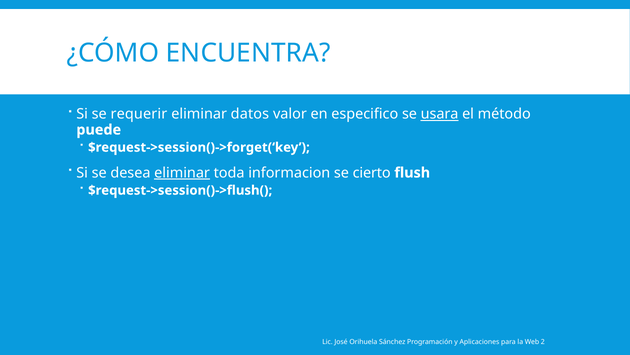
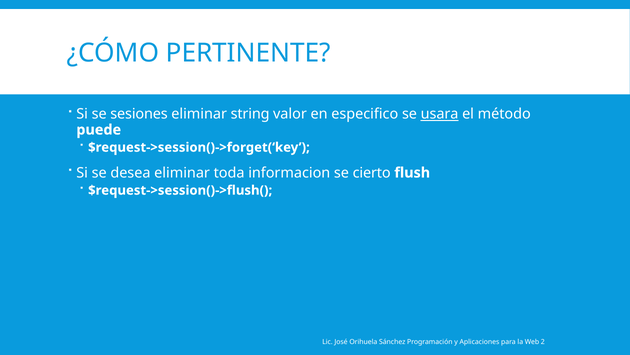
ENCUENTRA: ENCUENTRA -> PERTINENTE (248, 53)
requerir: requerir -> sesiones (139, 114)
datos: datos -> string (250, 114)
eliminar underline: present -> none (182, 172)
